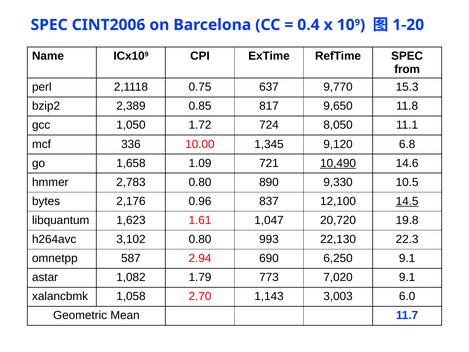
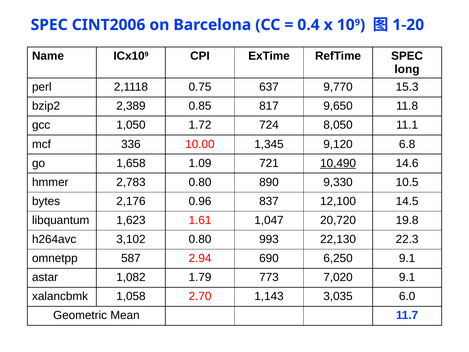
from: from -> long (407, 69)
14.5 underline: present -> none (407, 201)
3,003: 3,003 -> 3,035 (338, 296)
